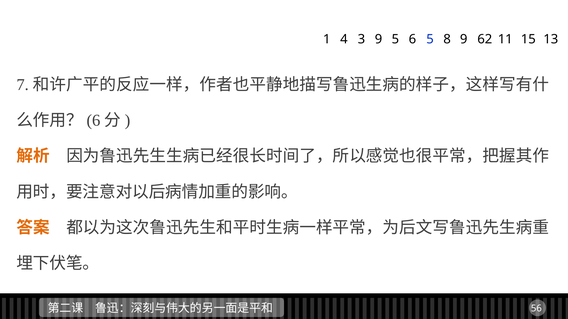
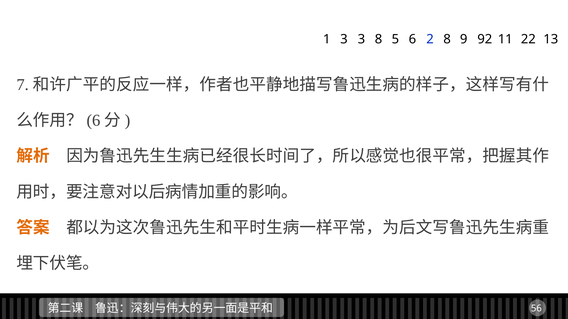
1 4: 4 -> 3 (344, 39)
3 9: 9 -> 8 (379, 39)
6 5: 5 -> 2 (430, 39)
62: 62 -> 92 (485, 39)
15: 15 -> 22 (528, 39)
